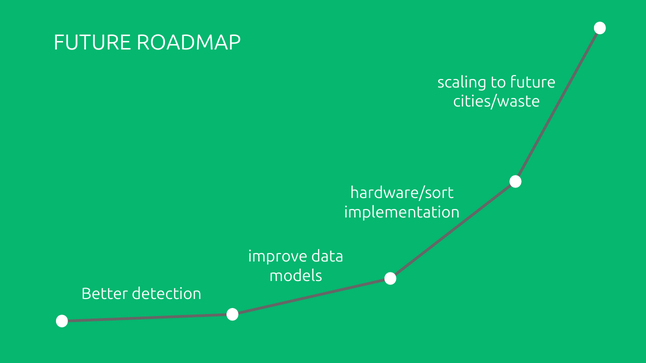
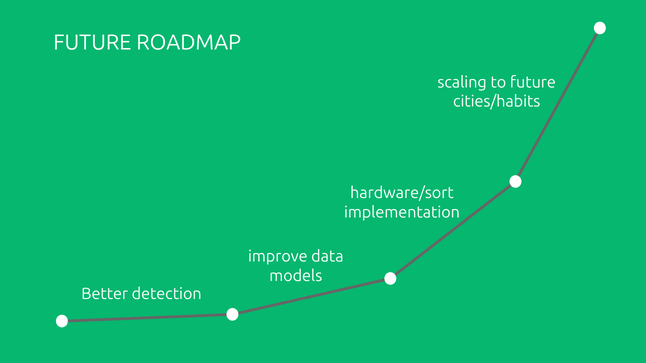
cities/waste: cities/waste -> cities/habits (497, 102)
